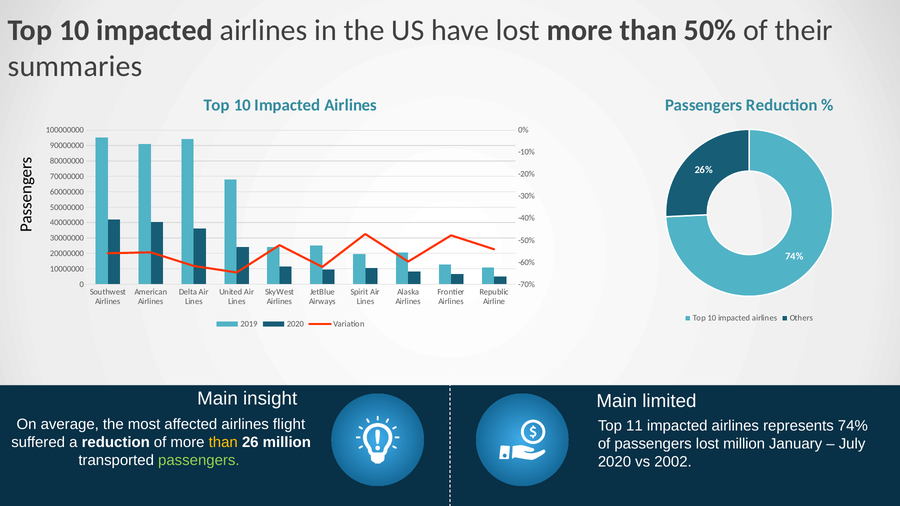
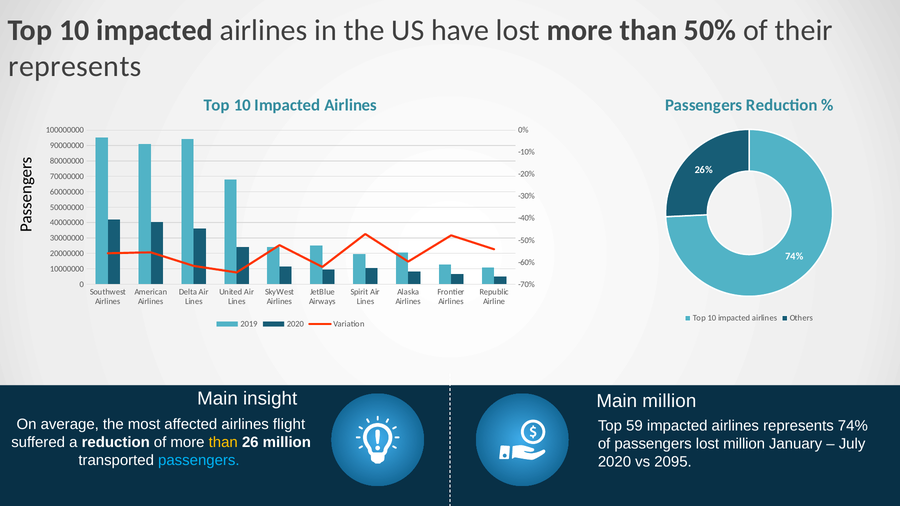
summaries: summaries -> represents (75, 67)
Main limited: limited -> million (669, 401)
11: 11 -> 59 (634, 426)
passengers colour: light green -> light blue (199, 461)
2002: 2002 -> 2095 (673, 462)
